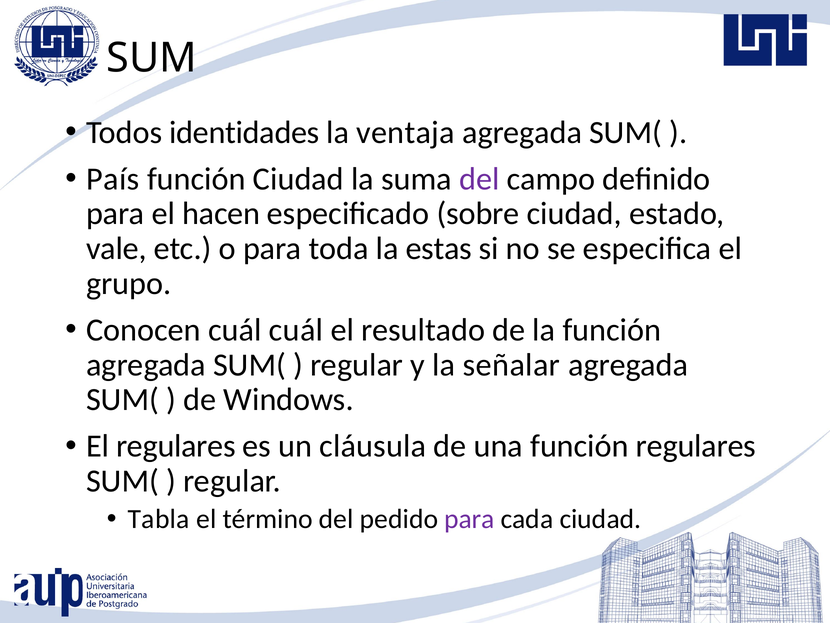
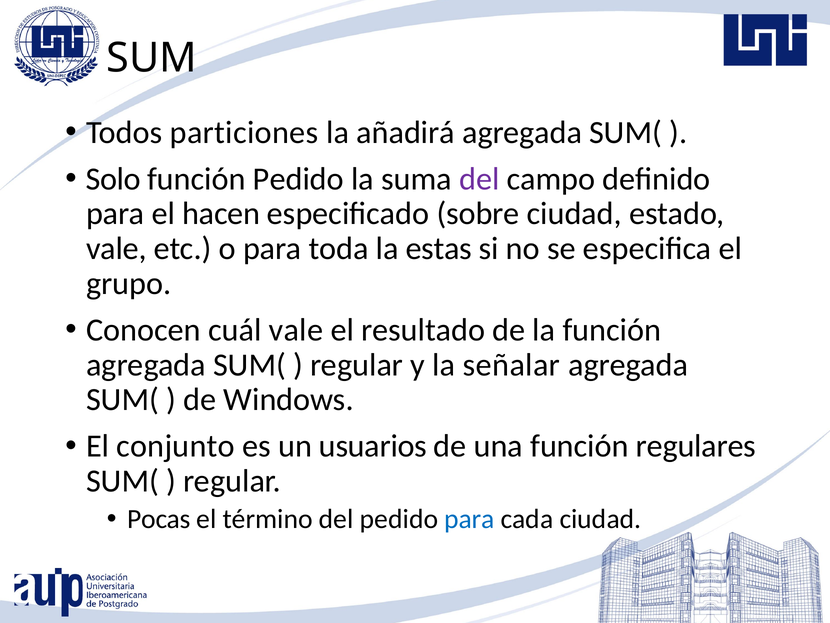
identidades: identidades -> particiones (244, 132)
ventaja: ventaja -> añadirá (406, 132)
País: País -> Solo (113, 179)
función Ciudad: Ciudad -> Pedido (298, 179)
cuál cuál: cuál -> vale (296, 330)
El regulares: regulares -> conjunto (176, 446)
cláusula: cláusula -> usuarios (373, 446)
Tabla: Tabla -> Pocas (159, 519)
para colour: purple -> blue (469, 519)
